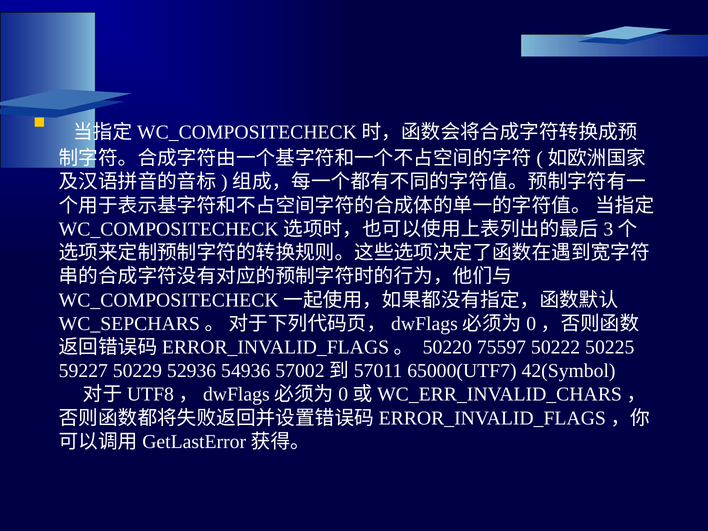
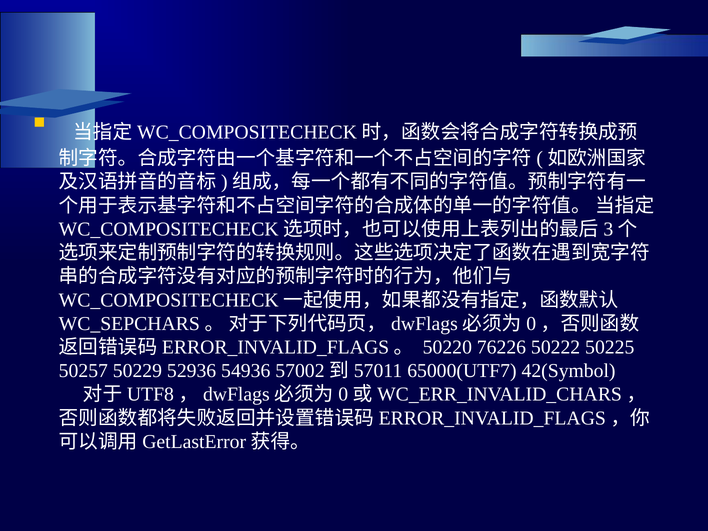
75597: 75597 -> 76226 (501, 347)
59227: 59227 -> 50257 (83, 371)
